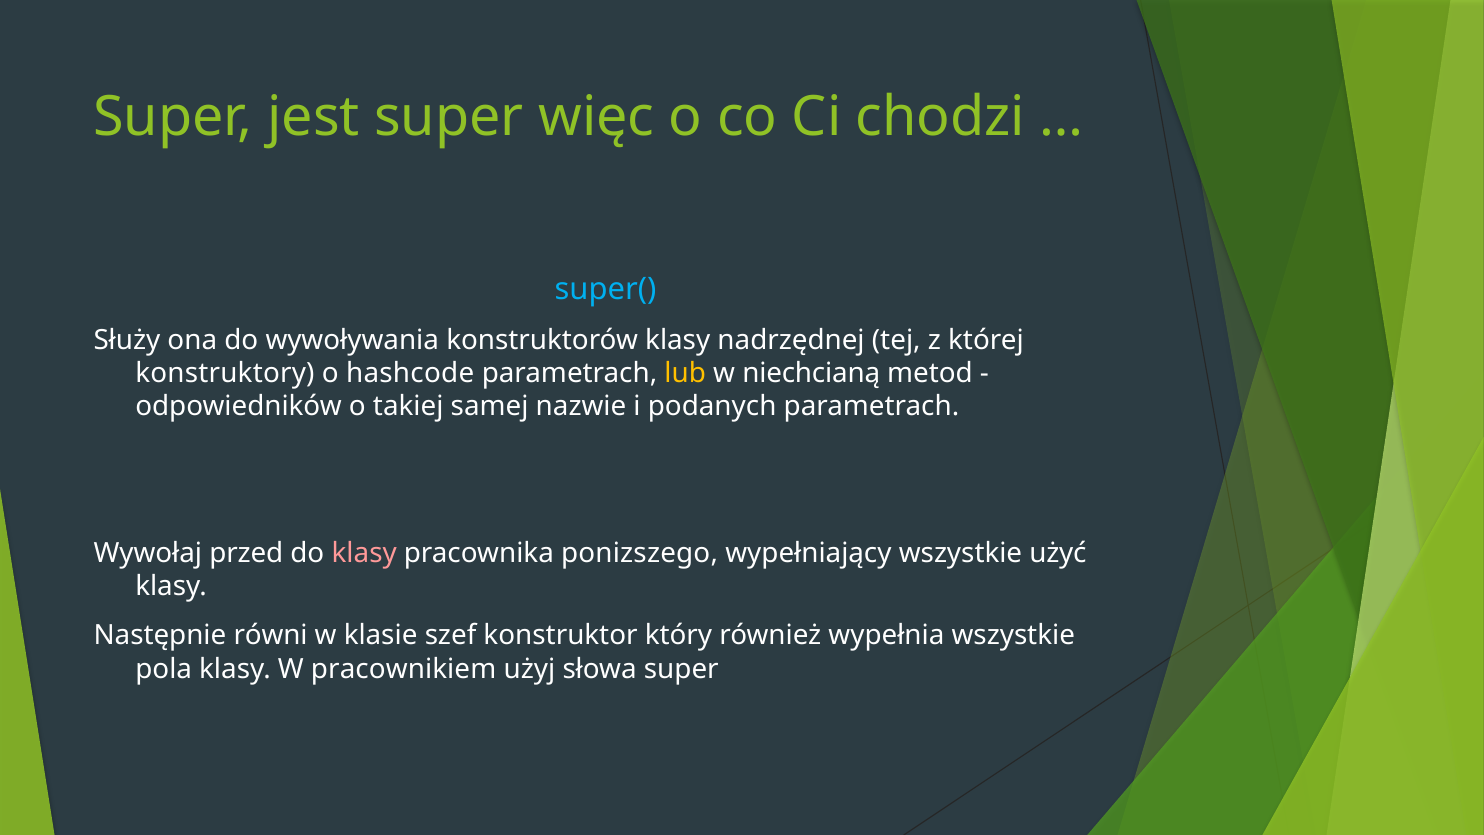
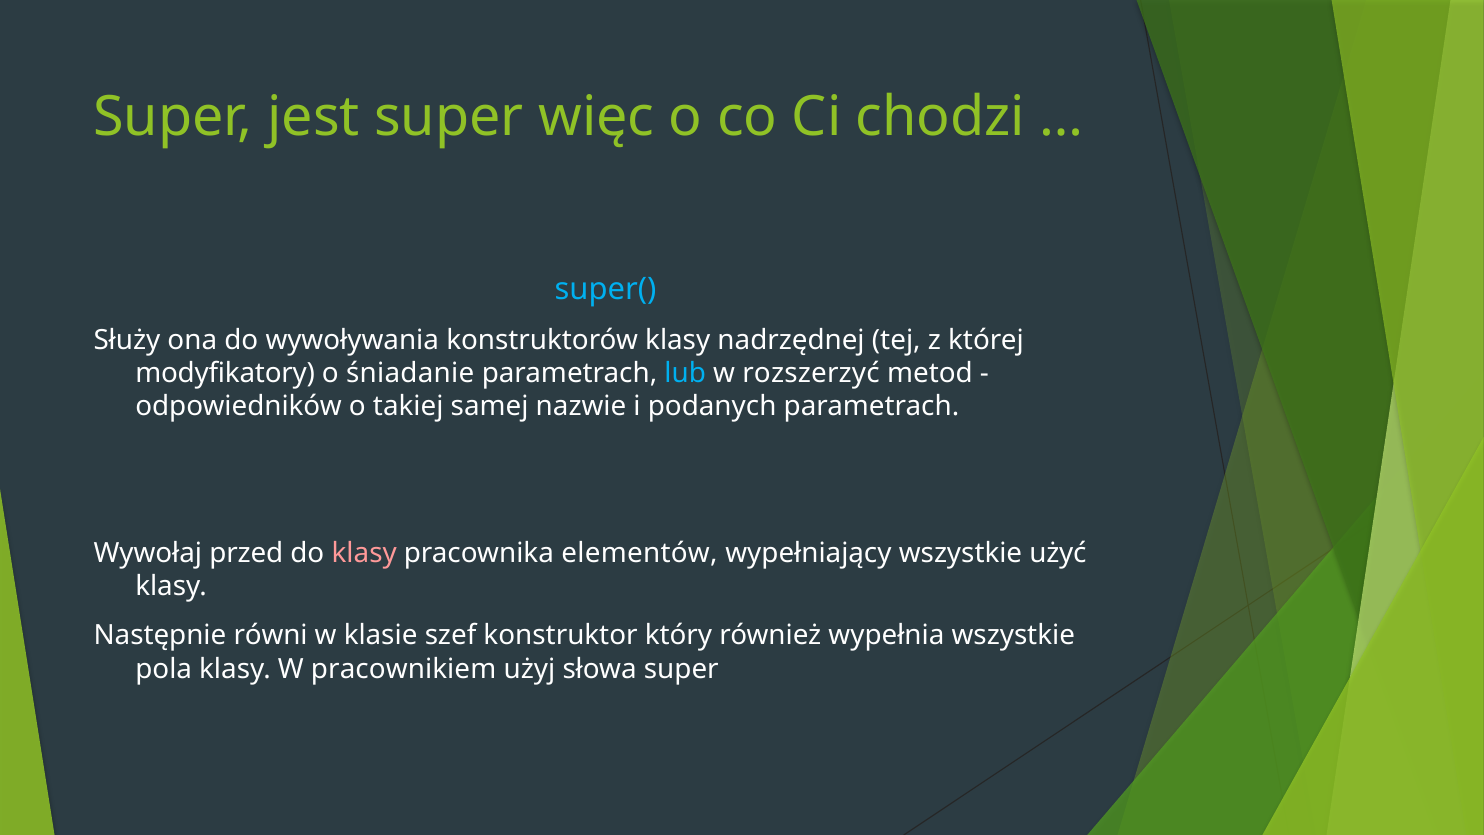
konstruktory: konstruktory -> modyfikatory (225, 373)
hashcode: hashcode -> śniadanie (410, 373)
lub colour: yellow -> light blue (685, 373)
niechcianą: niechcianą -> rozszerzyć (811, 373)
ponizszego: ponizszego -> elementów (640, 553)
